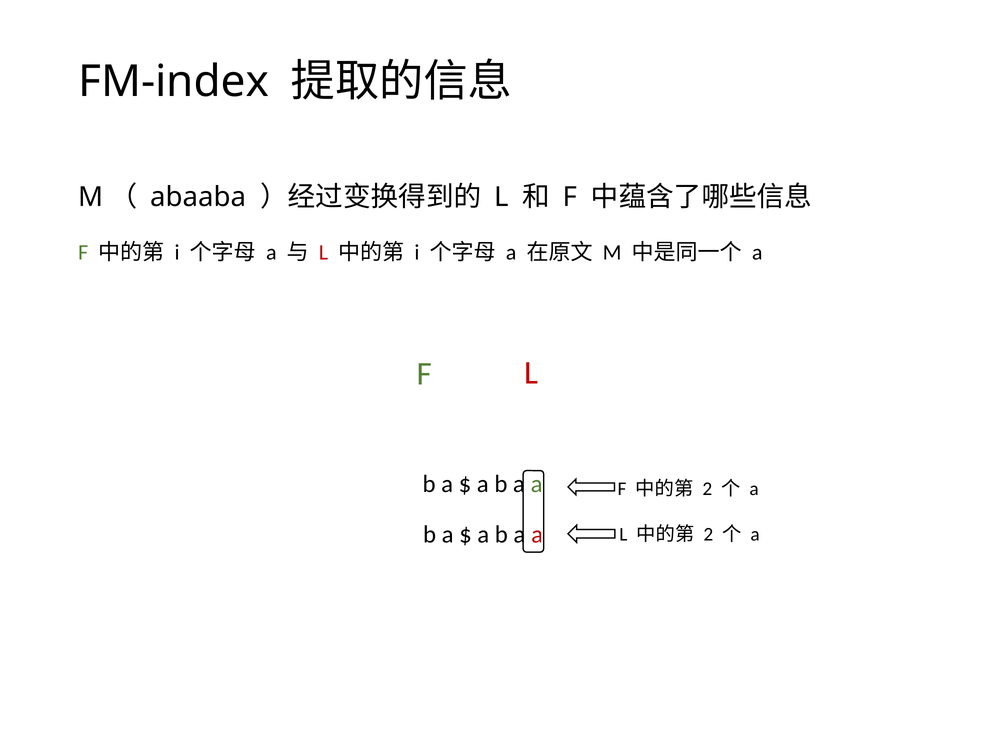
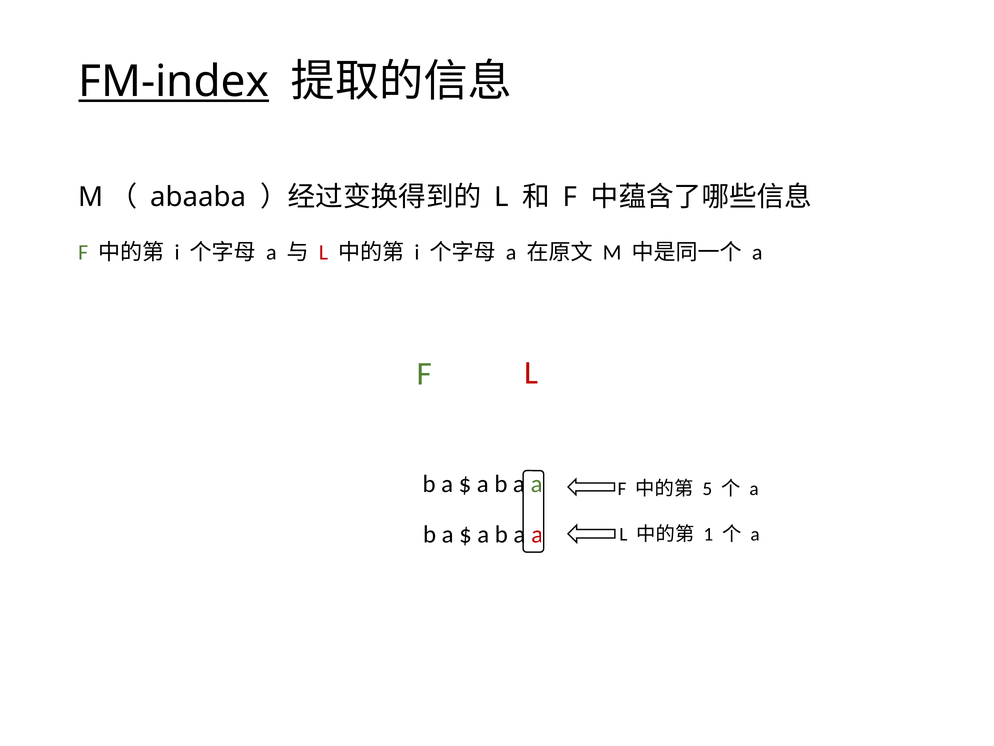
FM-index underline: none -> present (174, 82)
2: 2 -> 5 (707, 488)
2: 2 -> 1 (708, 534)
